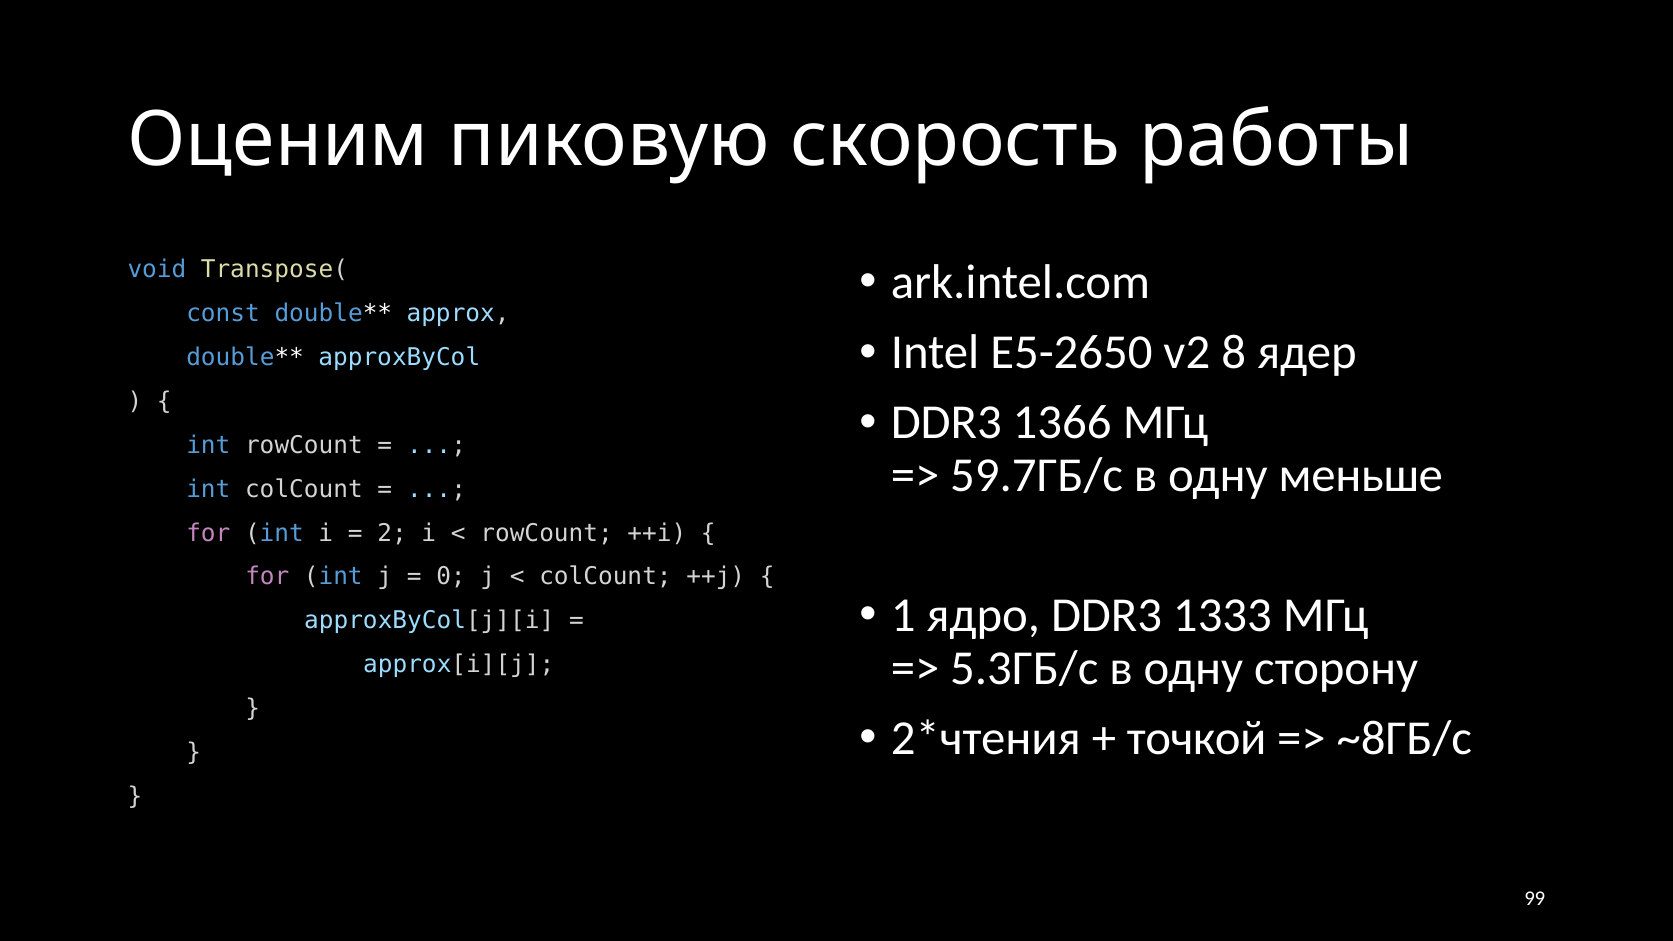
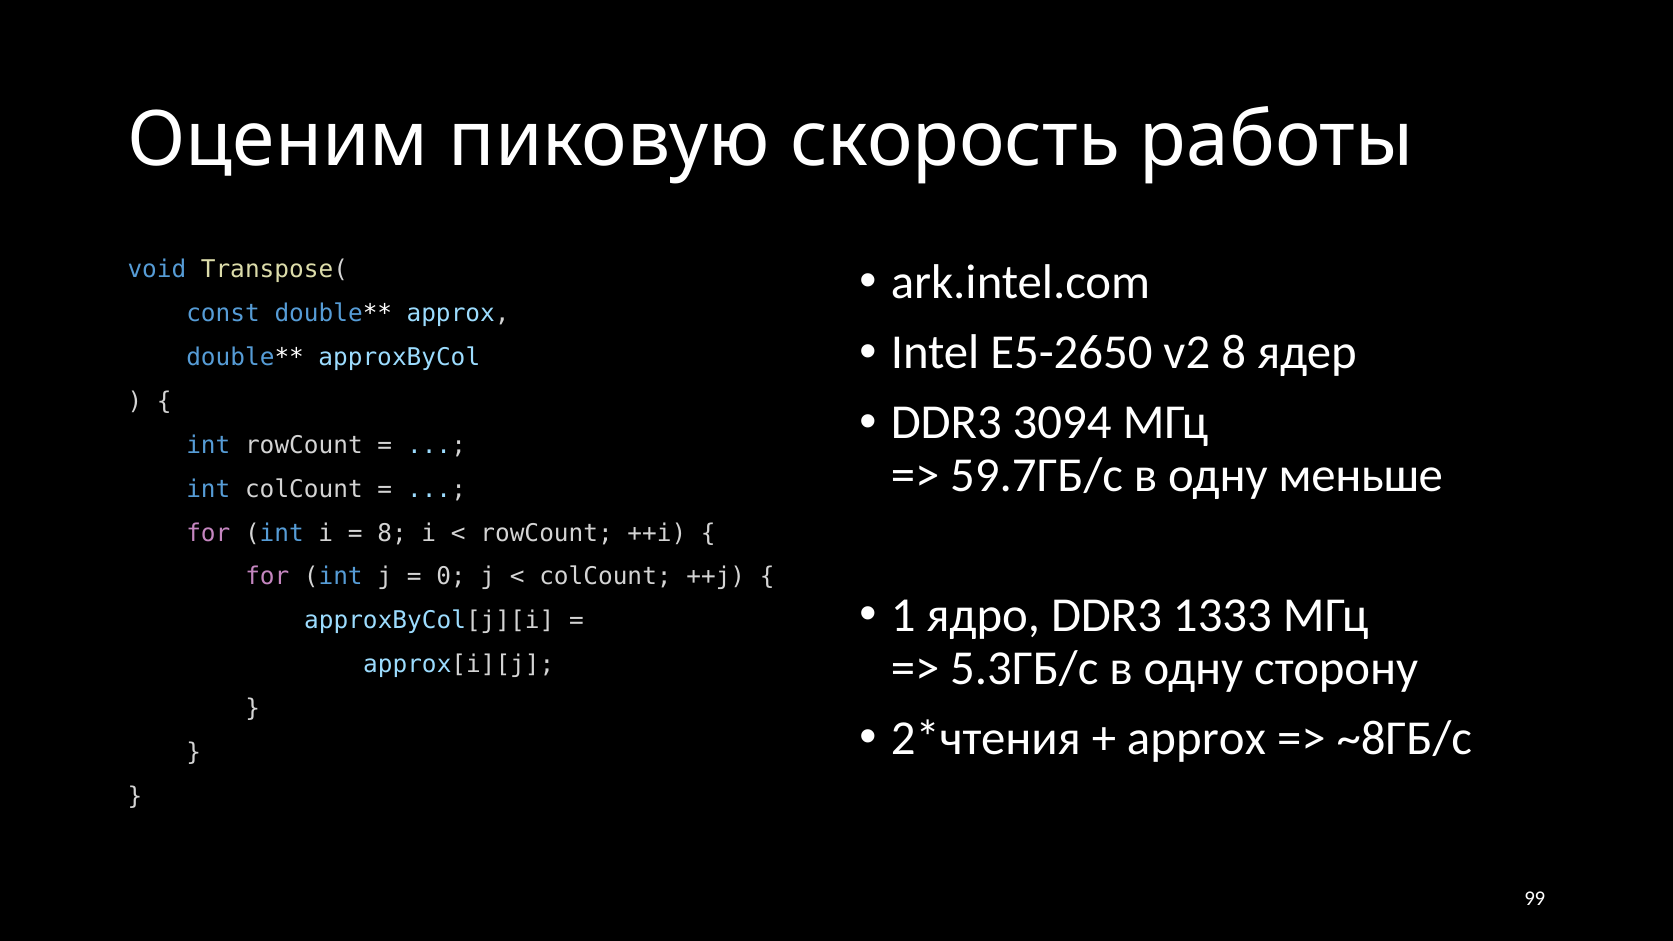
1366: 1366 -> 3094 (1062, 423)
2: 2 -> 8 (392, 533)
точкой: точкой -> approx (1196, 738)
